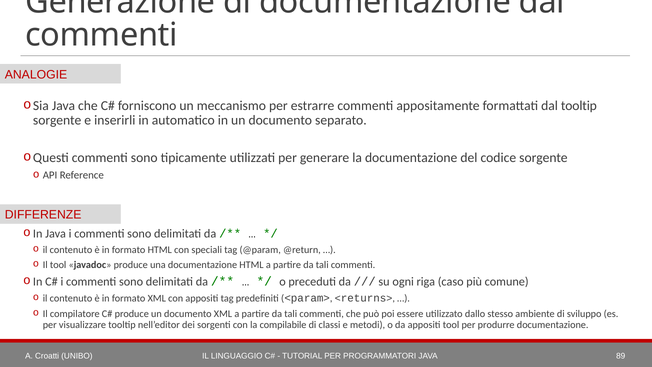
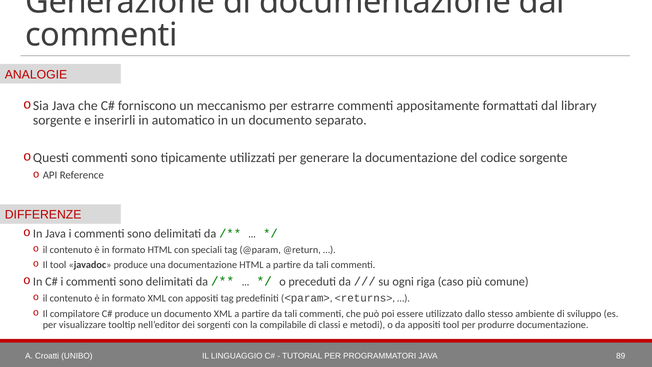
dal tooltip: tooltip -> library (579, 106)
